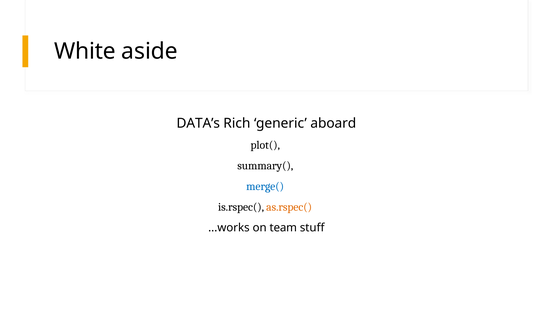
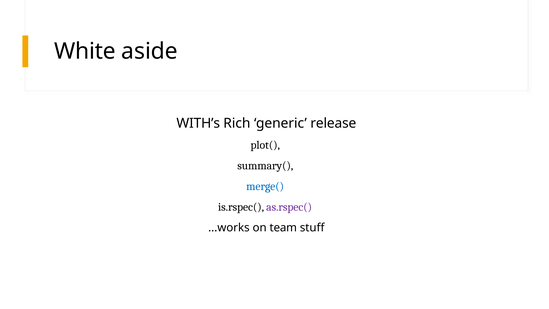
DATA’s: DATA’s -> WITH’s (198, 123)
aboard: aboard -> release (333, 123)
as.rspec( colour: orange -> purple (289, 207)
